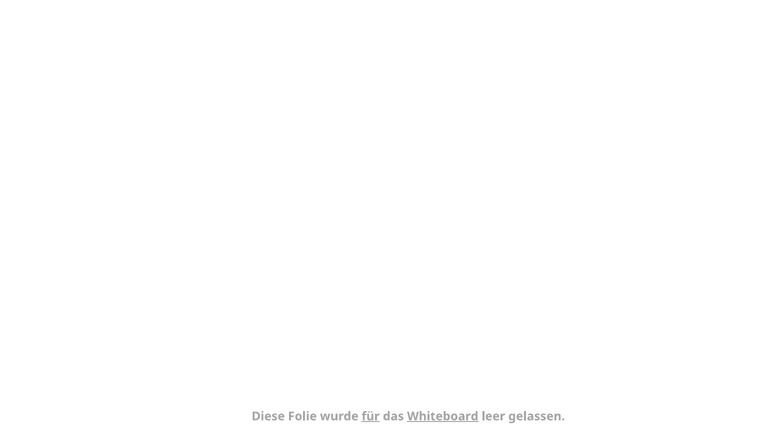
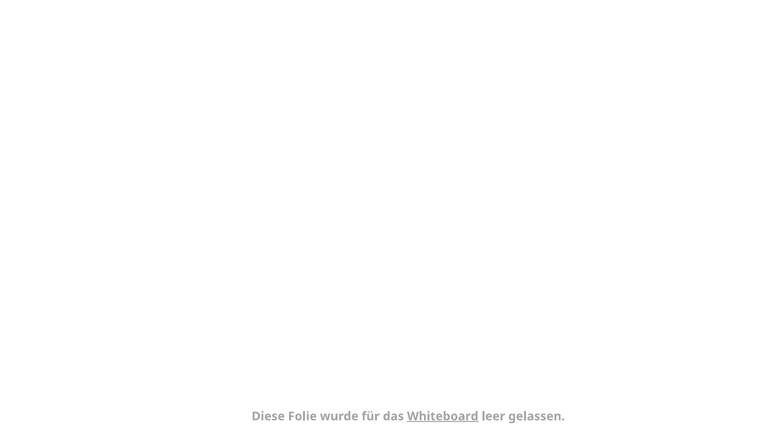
für underline: present -> none (371, 416)
